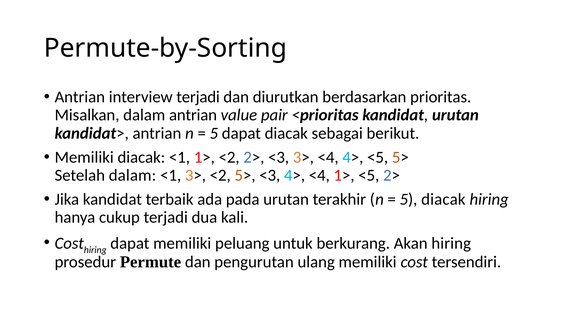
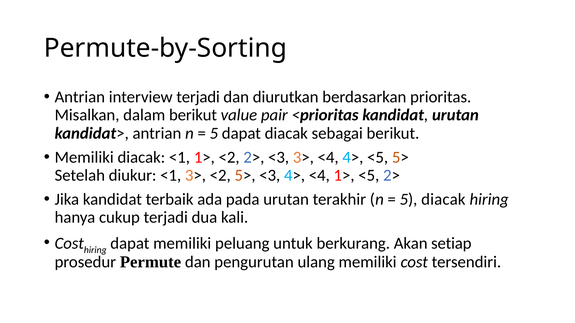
dalam antrian: antrian -> berikut (193, 115)
Setelah dalam: dalam -> diukur (133, 176)
Akan hiring: hiring -> setiap (451, 244)
